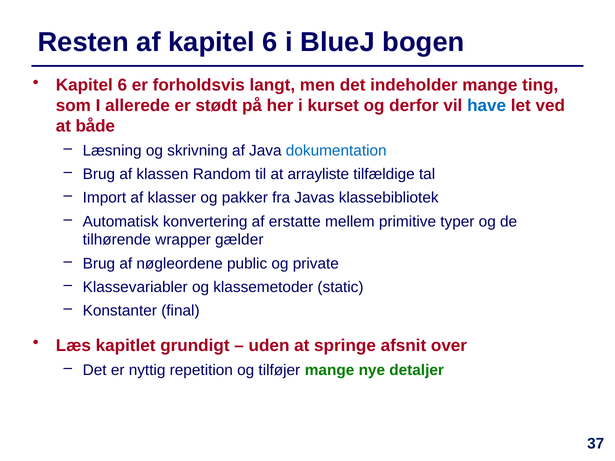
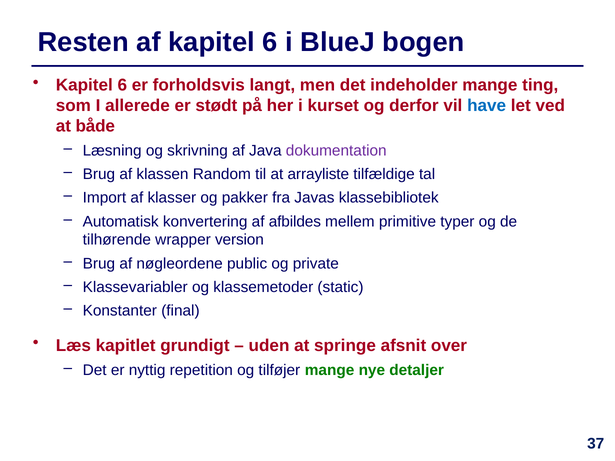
dokumentation colour: blue -> purple (336, 151)
erstatte: erstatte -> afbildes (295, 222)
gælder: gælder -> version (239, 240)
